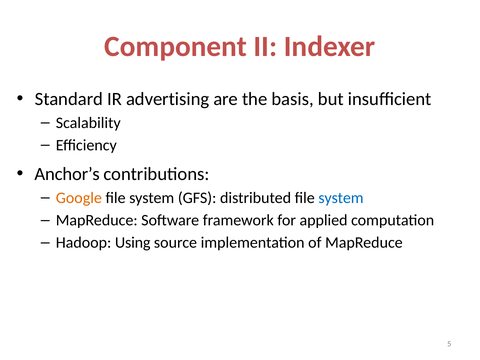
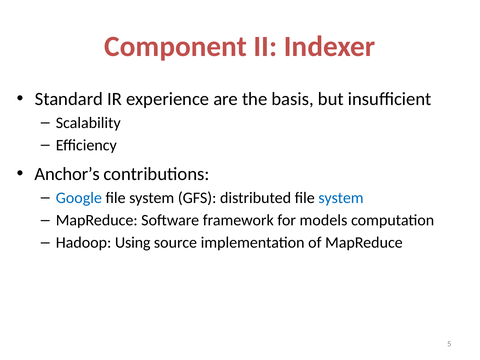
advertising: advertising -> experience (168, 99)
Google colour: orange -> blue (79, 198)
applied: applied -> models (323, 220)
